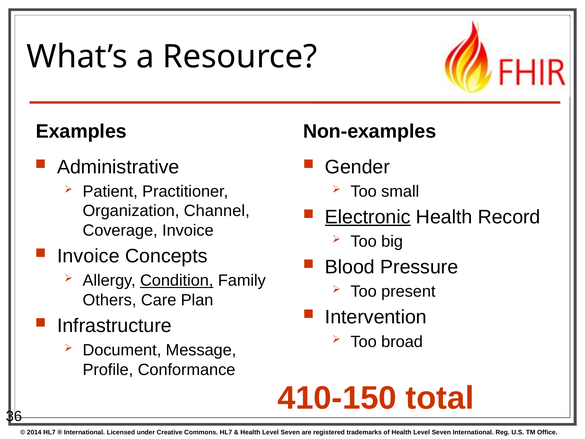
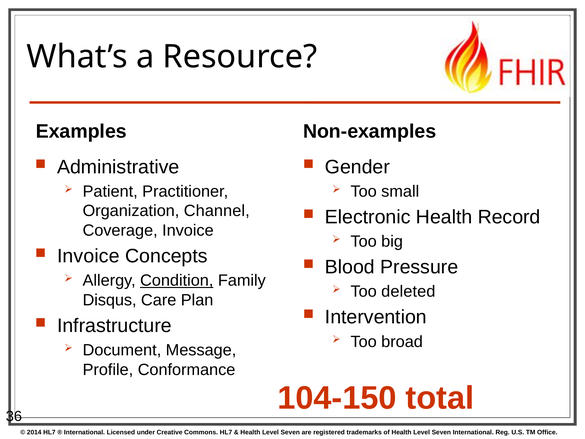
Electronic underline: present -> none (368, 217)
present: present -> deleted (408, 291)
Others: Others -> Disqus (110, 300)
410-150: 410-150 -> 104-150 (337, 398)
